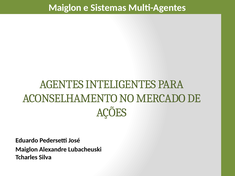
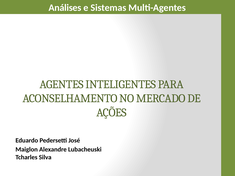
Maiglon: Maiglon -> Análises (65, 8)
